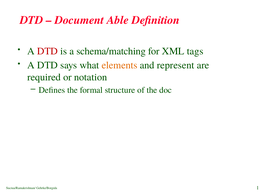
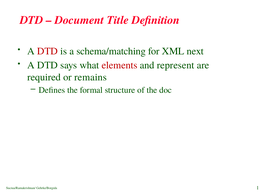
Able: Able -> Title (118, 20)
tags: tags -> next (195, 51)
elements colour: orange -> red (120, 65)
notation: notation -> remains (91, 77)
